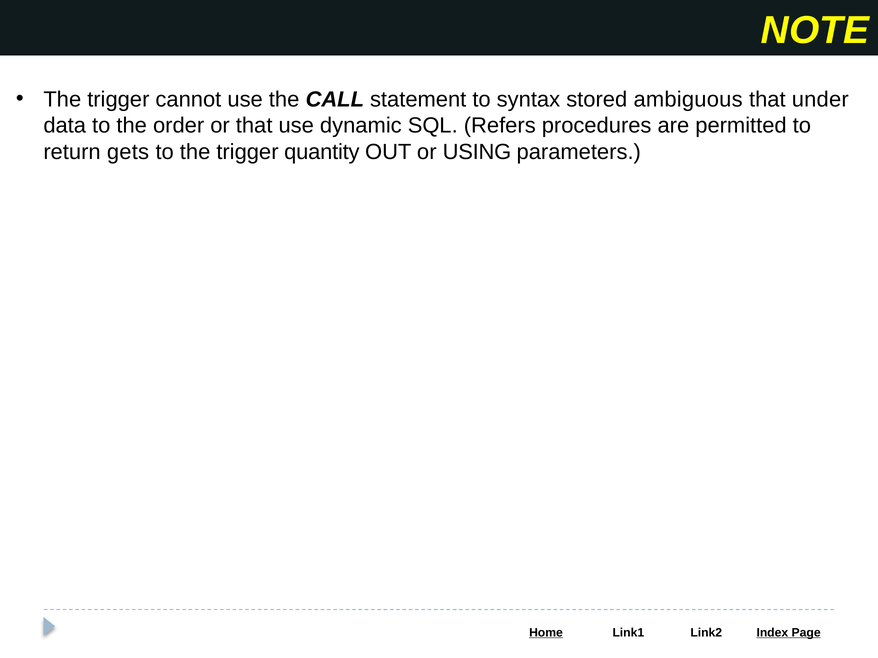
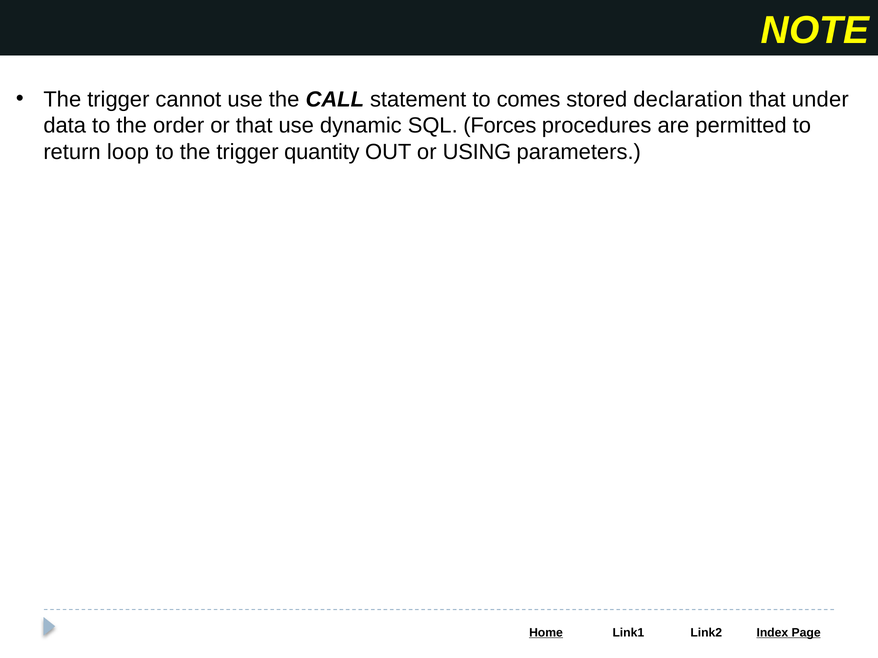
syntax: syntax -> comes (529, 99)
ambiguous: ambiguous -> declaration (688, 99)
Refers: Refers -> Forces (500, 126)
gets: gets -> loop (128, 152)
